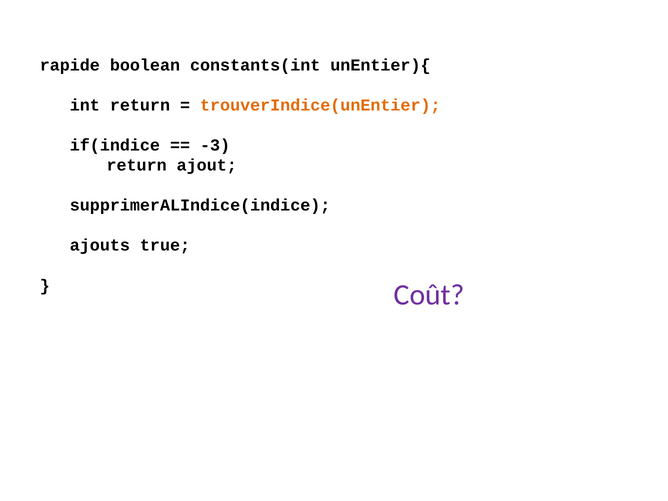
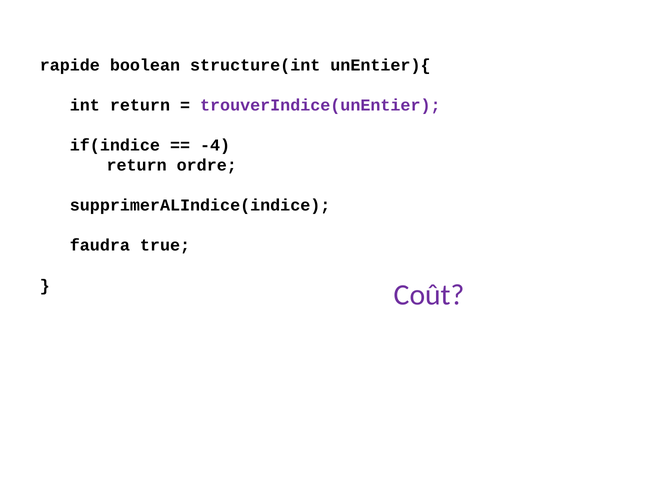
constants(int: constants(int -> structure(int (255, 65)
trouverIndice(unEntier colour: orange -> purple (320, 105)
-3: -3 -> -4 (215, 145)
ajout: ajout -> ordre (207, 165)
ajouts: ajouts -> faudra (100, 245)
